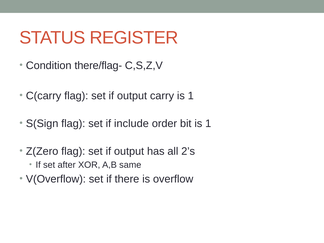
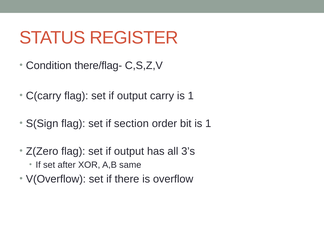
include: include -> section (131, 124)
2’s: 2’s -> 3’s (188, 151)
